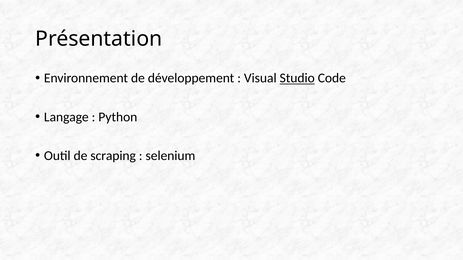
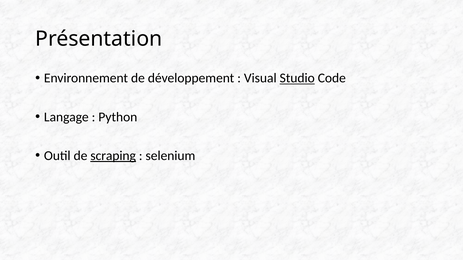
scraping underline: none -> present (113, 156)
